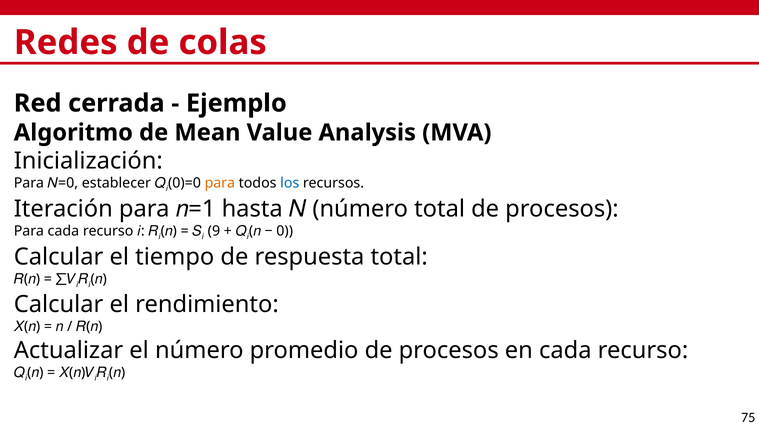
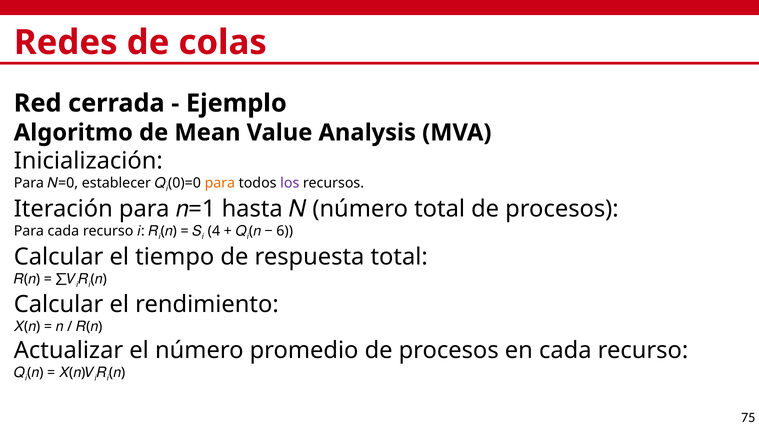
los colour: blue -> purple (290, 183)
9: 9 -> 4 (214, 231)
0: 0 -> 6 (285, 231)
